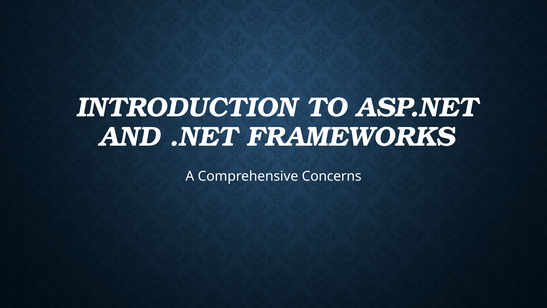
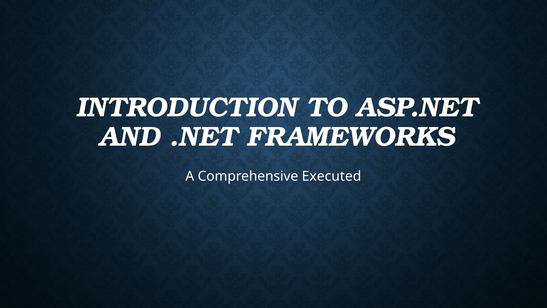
Concerns: Concerns -> Executed (332, 176)
